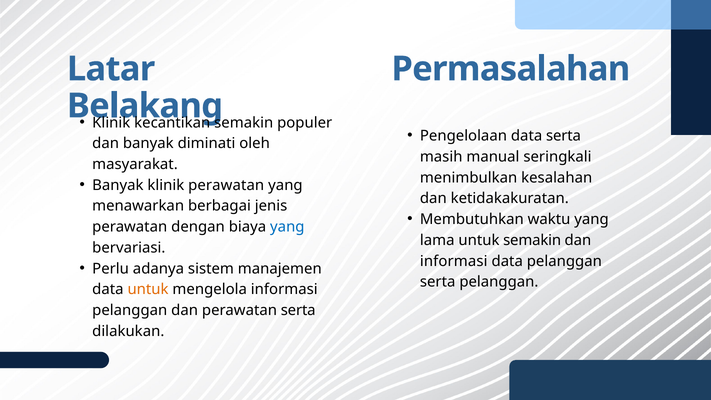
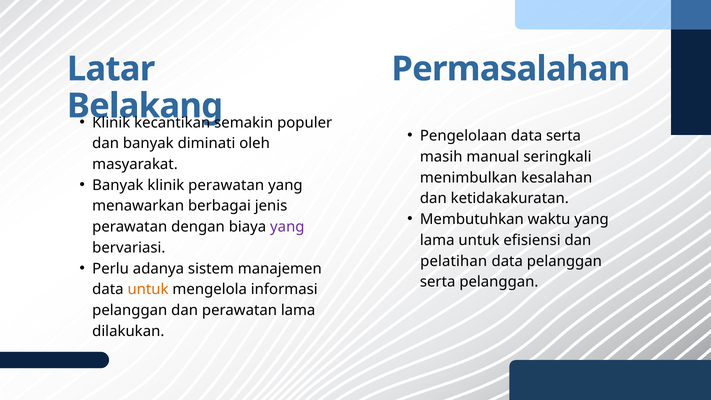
yang colour: blue -> purple (287, 227)
untuk semakin: semakin -> efisiensi (532, 240)
informasi: informasi -> pelatihan (454, 261)
perawatan serta: serta -> lama (298, 310)
